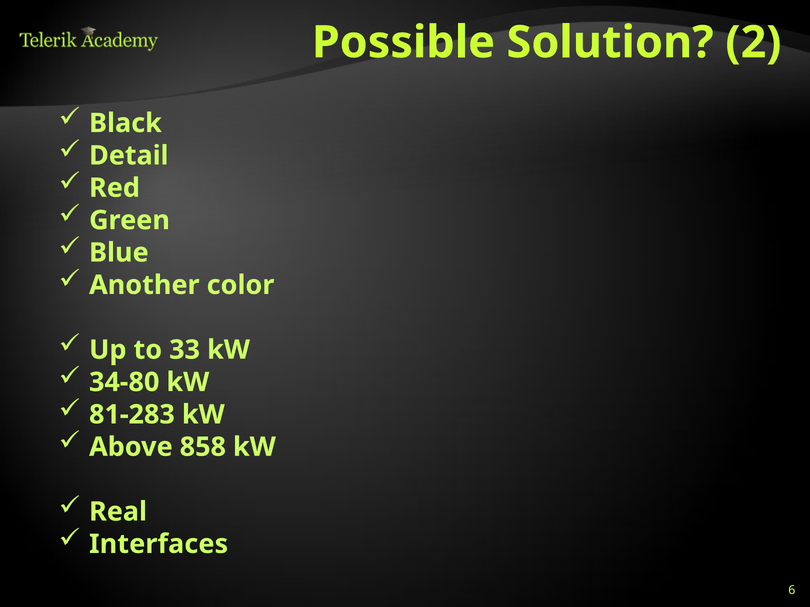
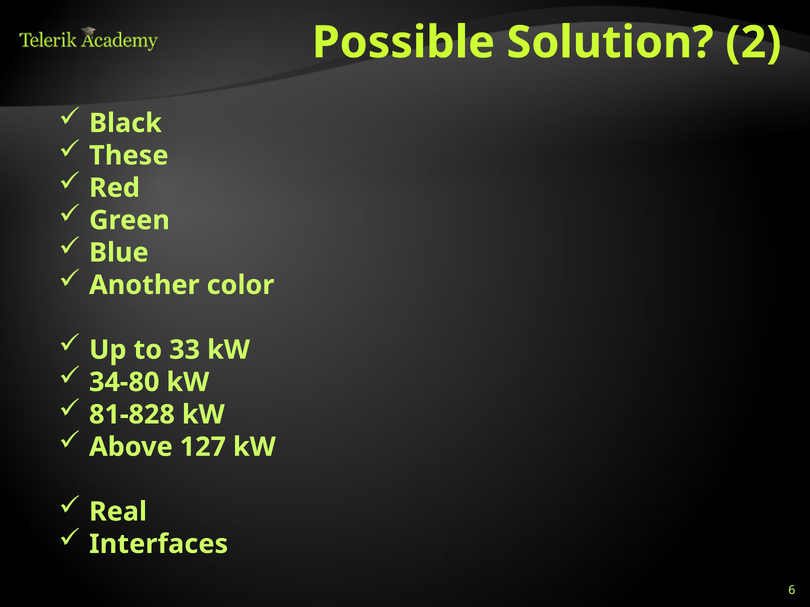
Detail: Detail -> These (129, 156)
81-283: 81-283 -> 81-828 (132, 415)
858: 858 -> 127 (203, 447)
